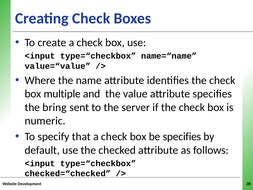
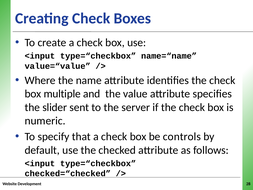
bring: bring -> slider (55, 107)
be specifies: specifies -> controls (182, 136)
